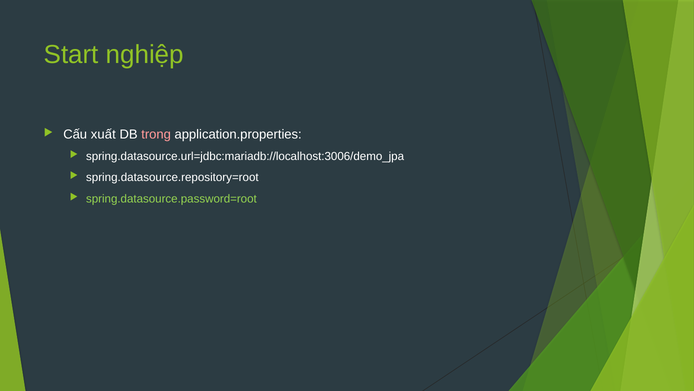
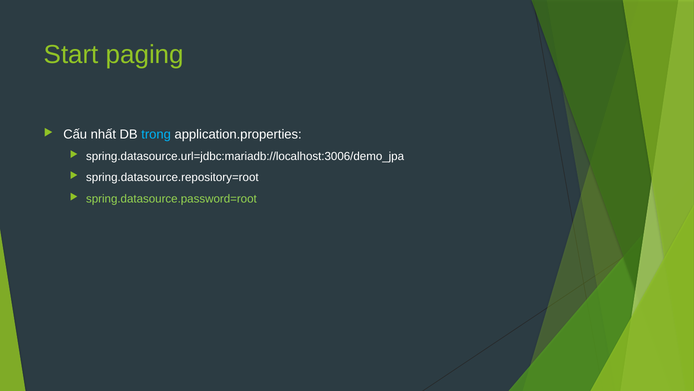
nghiệp: nghiệp -> paging (145, 55)
xuất: xuất -> nhất (103, 134)
trong colour: pink -> light blue (156, 134)
